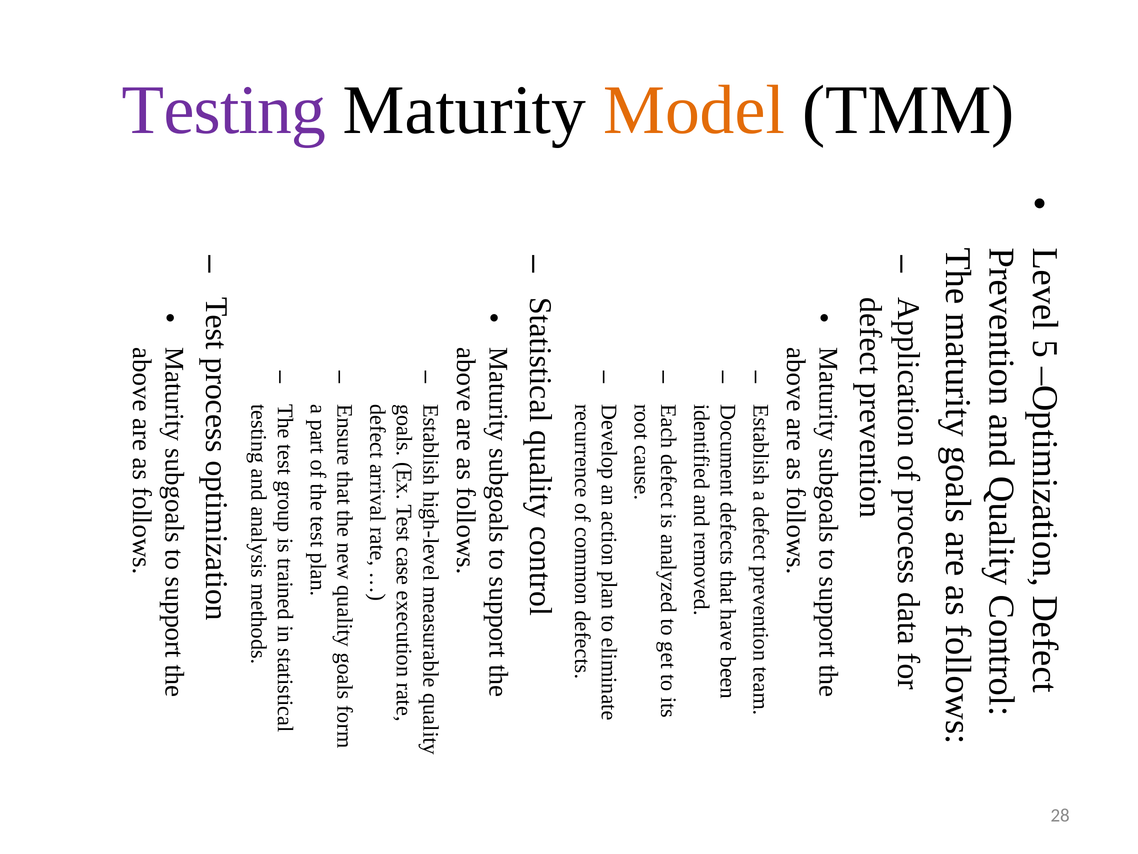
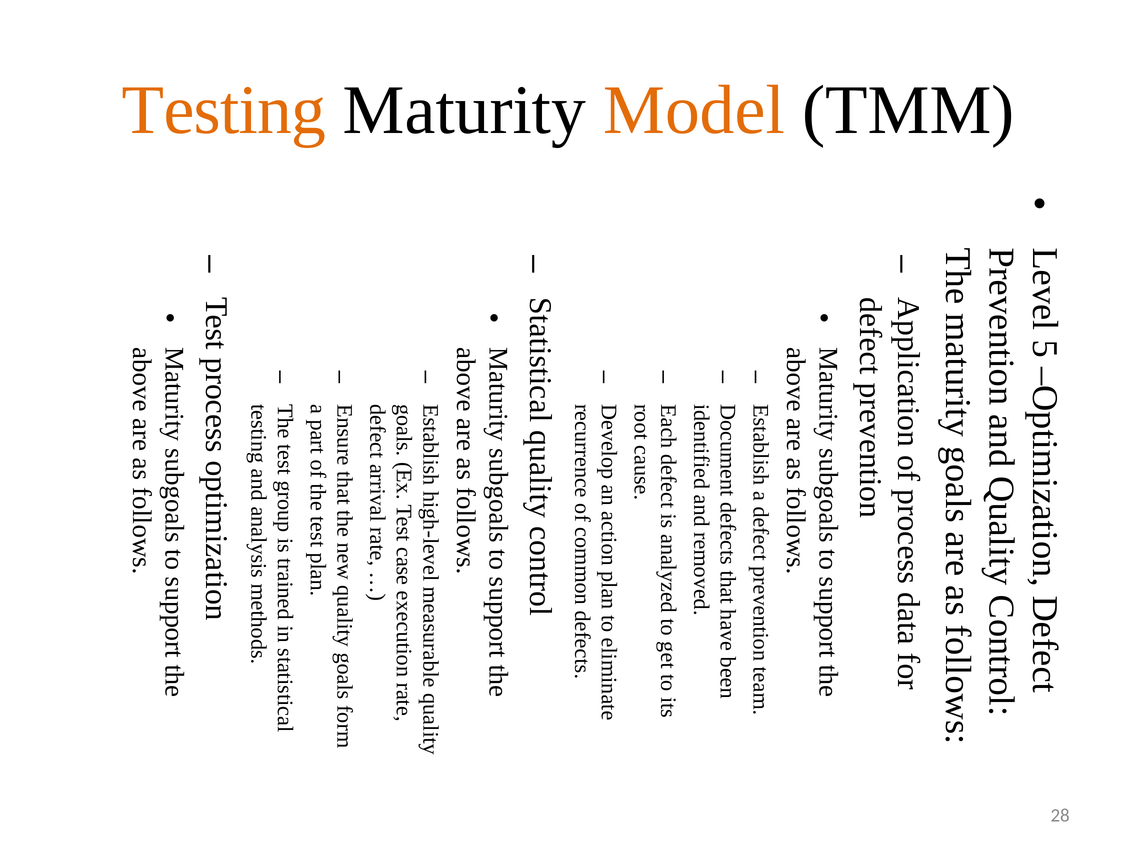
Testing colour: purple -> orange (224, 110)
